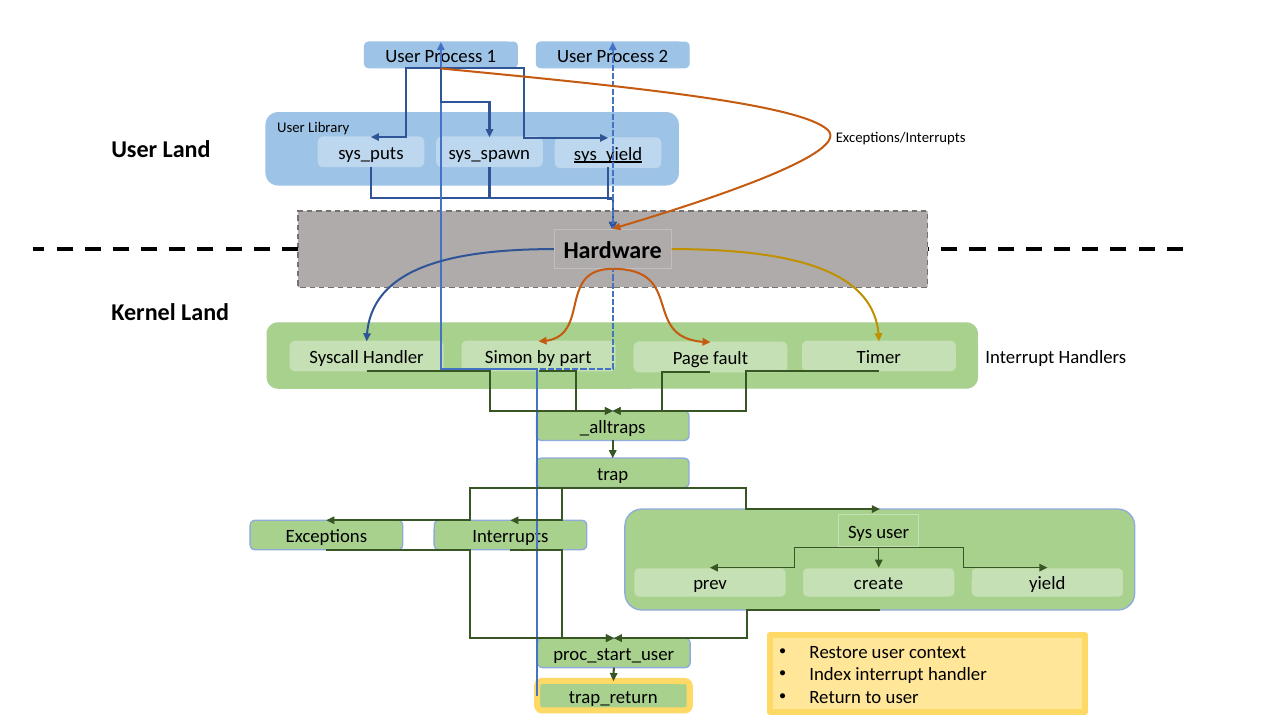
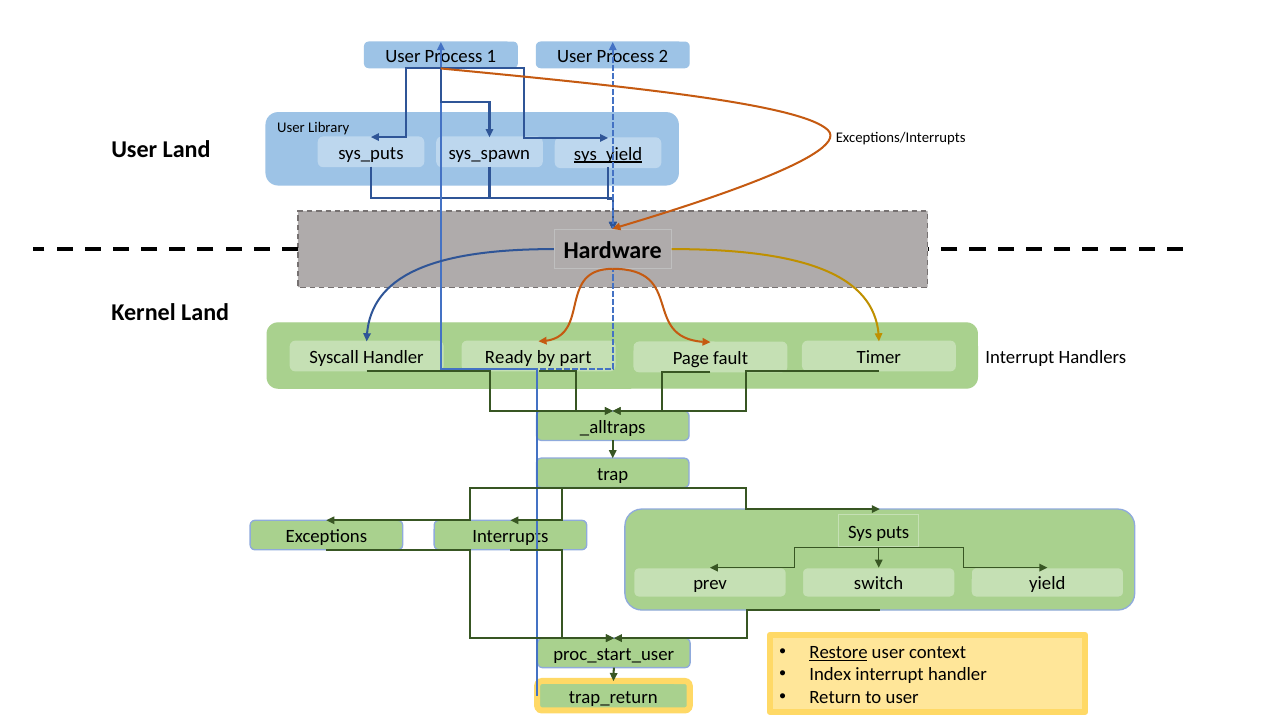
Simon: Simon -> Ready (509, 357)
Sys user: user -> puts (893, 532)
create: create -> switch (879, 584)
Restore underline: none -> present (839, 653)
